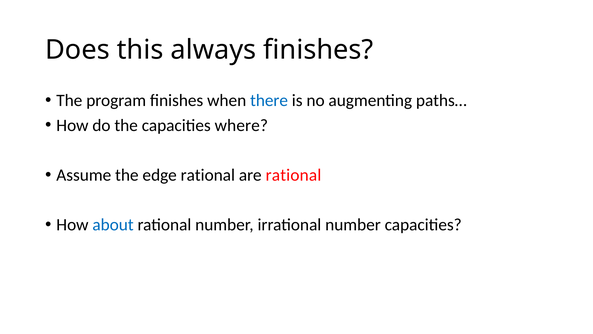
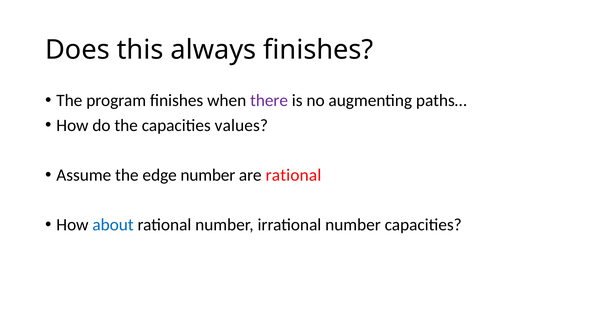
there colour: blue -> purple (269, 100)
where: where -> values (241, 125)
edge rational: rational -> number (208, 175)
